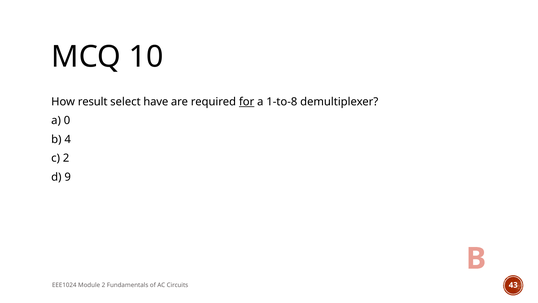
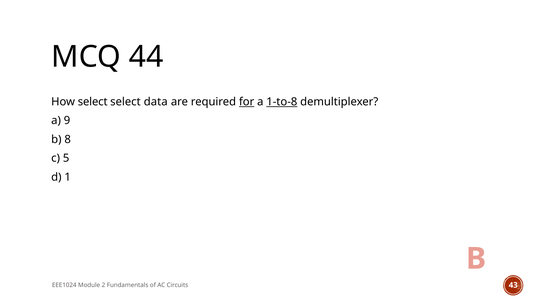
10: 10 -> 44 (146, 57)
How result: result -> select (93, 102)
have: have -> data (156, 102)
1-to-8 underline: none -> present (282, 102)
0: 0 -> 9 (67, 120)
4: 4 -> 8 (68, 139)
c 2: 2 -> 5 (66, 158)
9: 9 -> 1 (68, 177)
